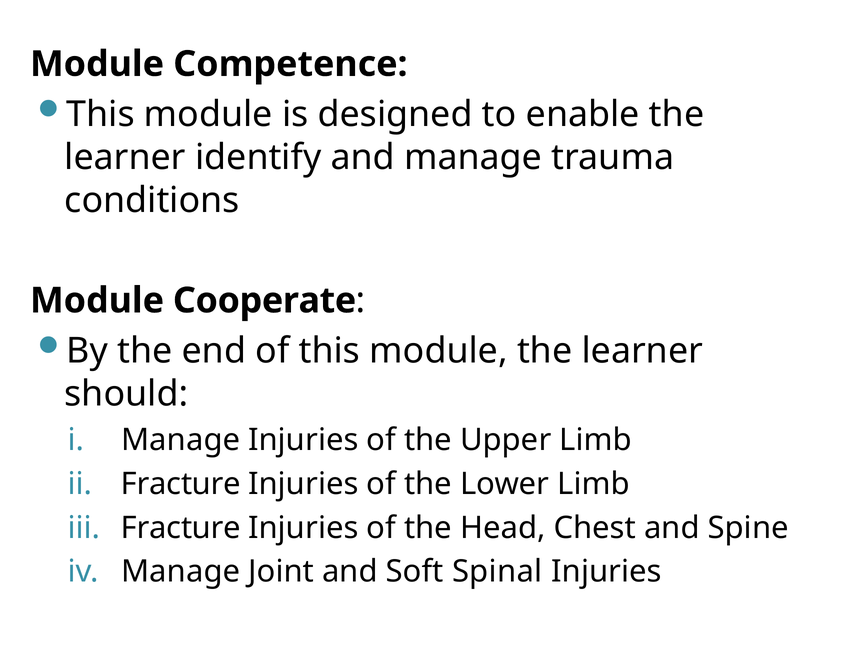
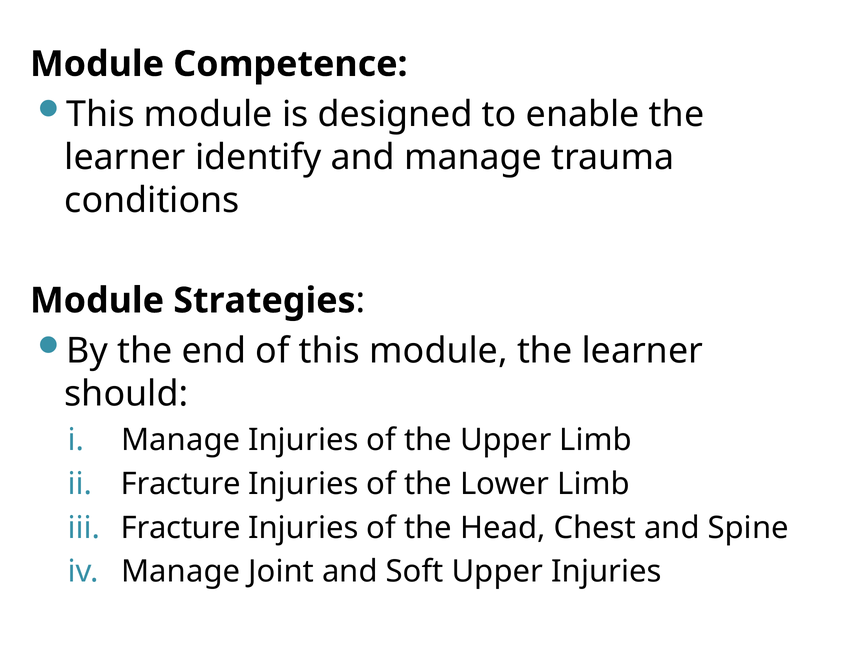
Cooperate: Cooperate -> Strategies (264, 301)
Soft Spinal: Spinal -> Upper (497, 572)
